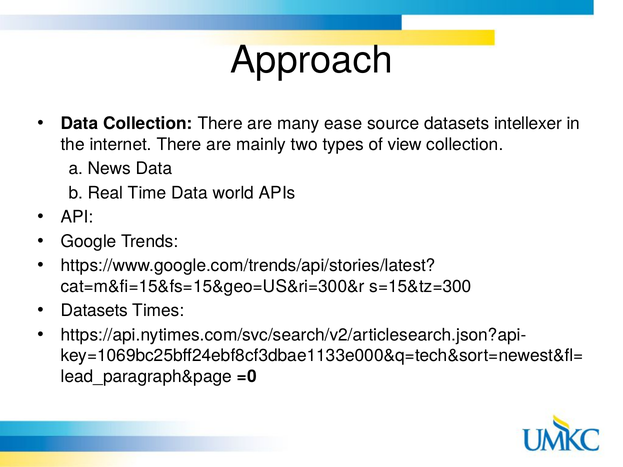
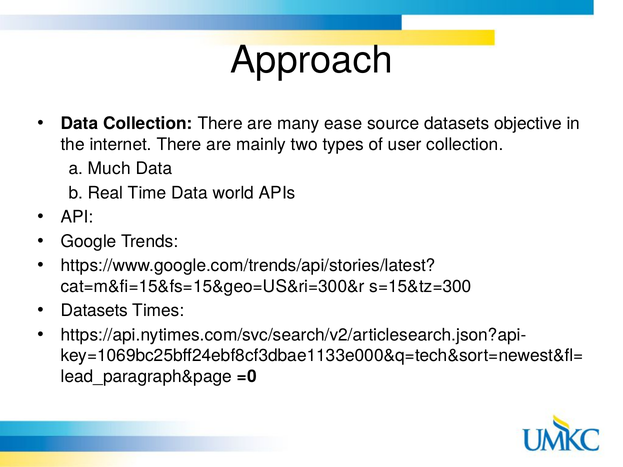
intellexer: intellexer -> objective (528, 124)
view: view -> user (405, 145)
News: News -> Much (109, 169)
